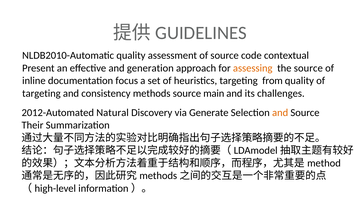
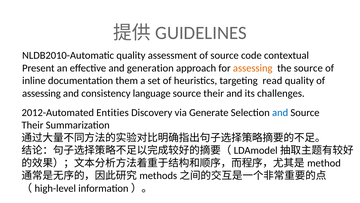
focus: focus -> them (127, 81)
from: from -> read (272, 81)
targeting: targeting -> assessing (41, 93)
methods: methods -> language (152, 93)
main: main -> their (214, 93)
Natural: Natural -> Entities (113, 112)
and colour: orange -> blue (280, 112)
